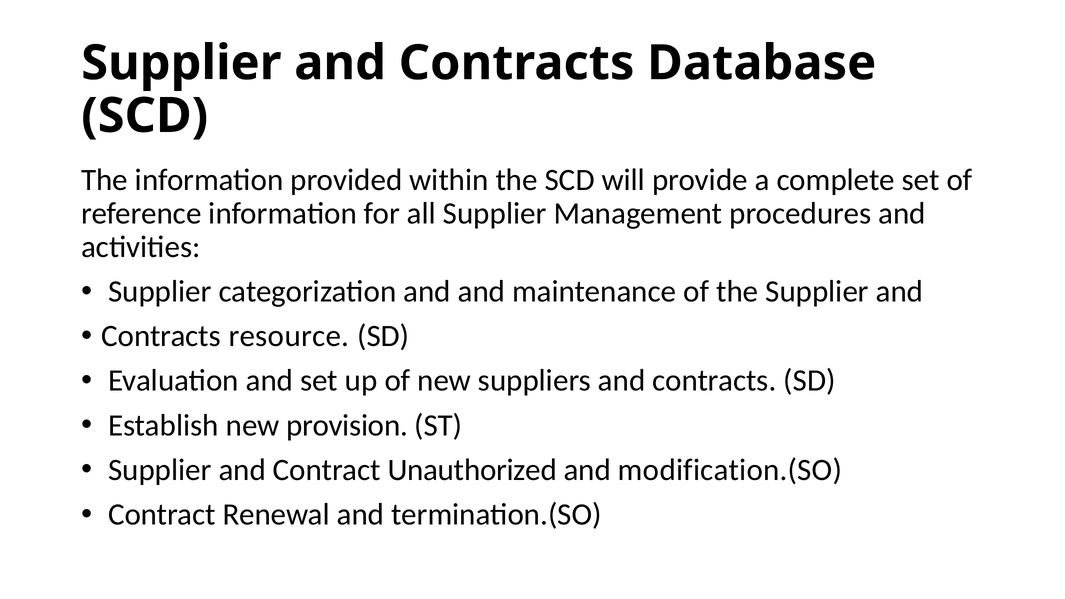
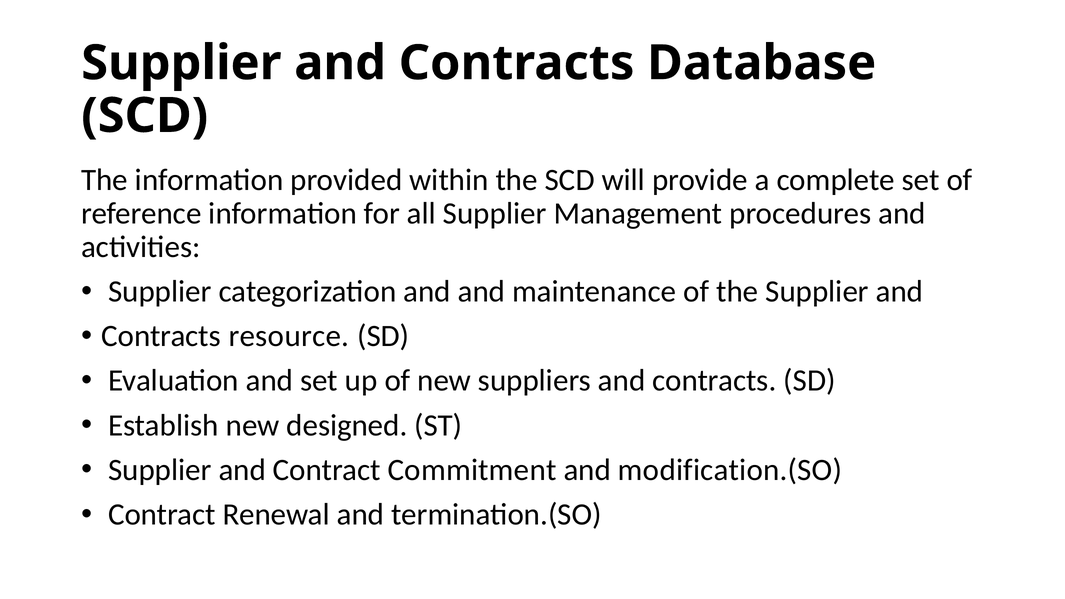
provision: provision -> designed (347, 425)
Unauthorized: Unauthorized -> Commitment (472, 470)
